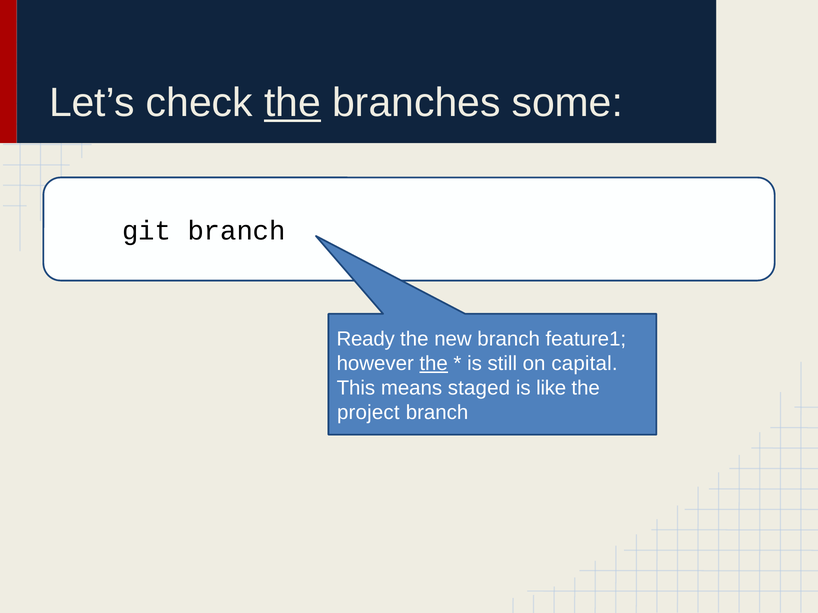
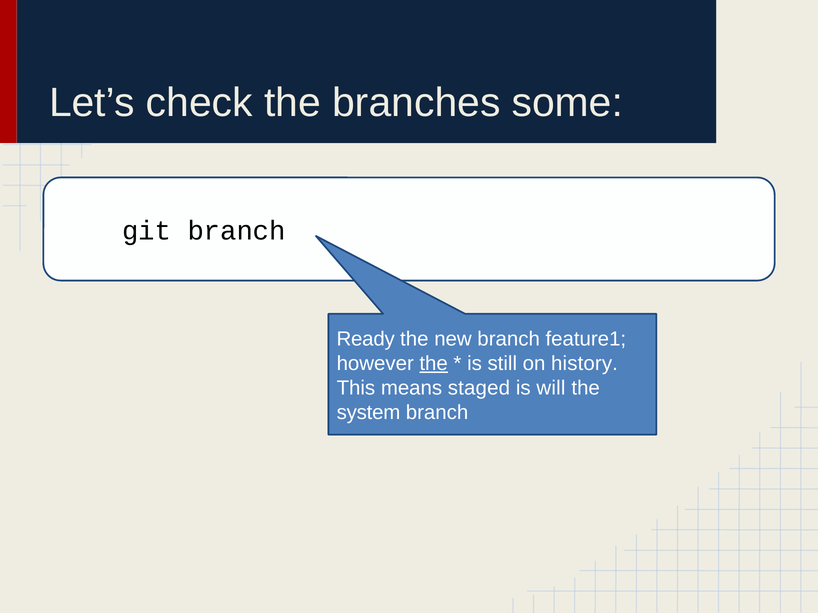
the underline: present -> none (292, 103)
capital: capital -> history (585, 364)
like: like -> will (551, 388)
project: project -> system (369, 413)
